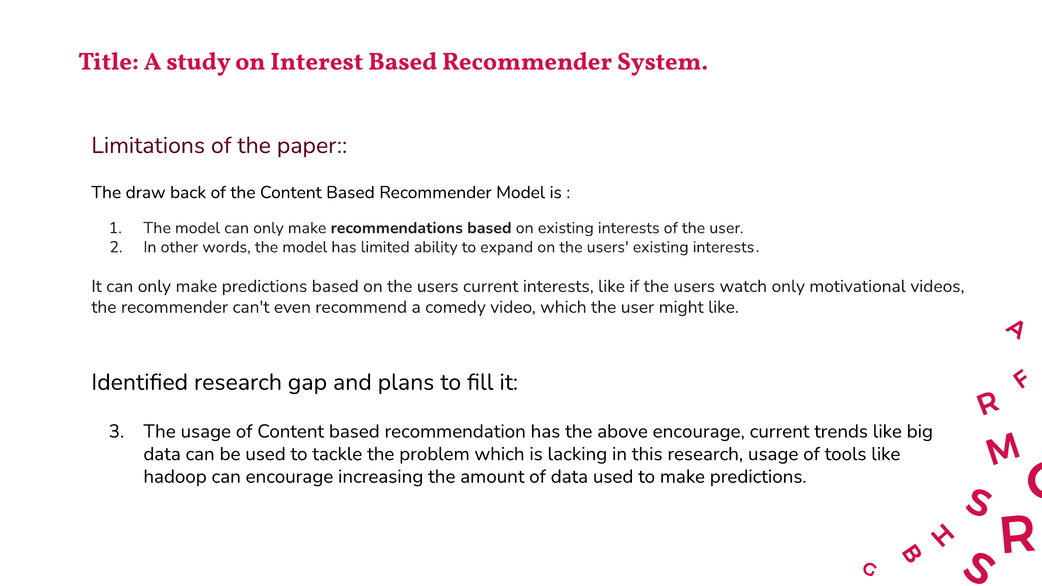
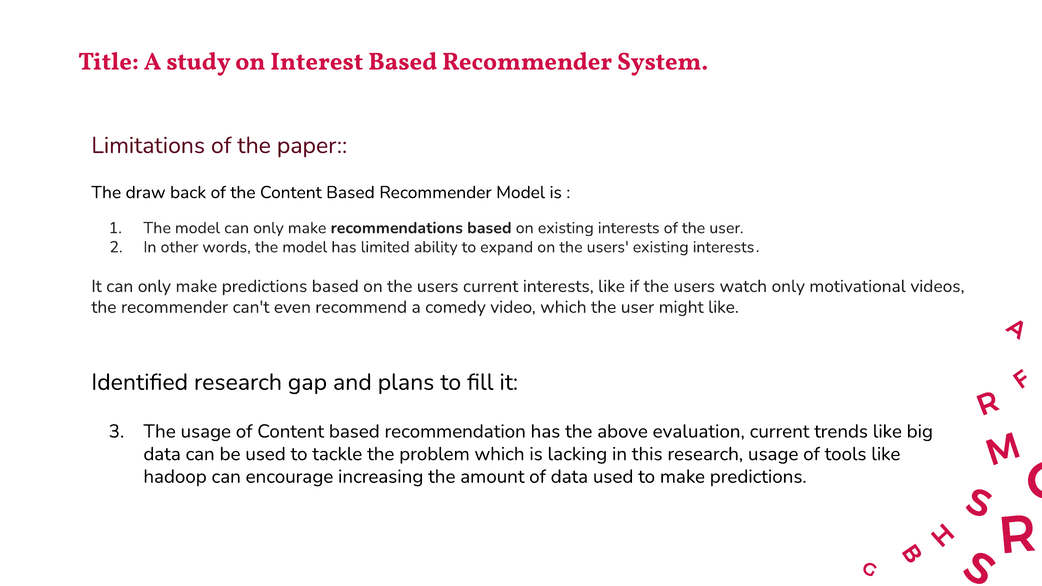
above encourage: encourage -> evaluation (699, 431)
